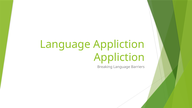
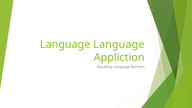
Language Appliction: Appliction -> Language (119, 44)
